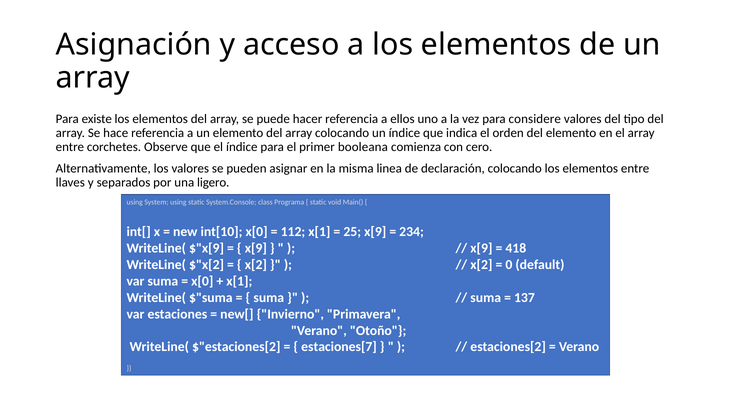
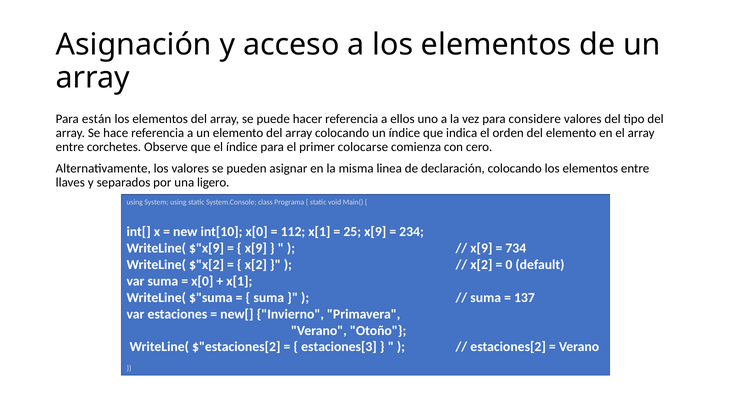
existe: existe -> están (97, 119)
booleana: booleana -> colocarse (363, 147)
418: 418 -> 734 (516, 248)
estaciones[7: estaciones[7 -> estaciones[3 (339, 347)
